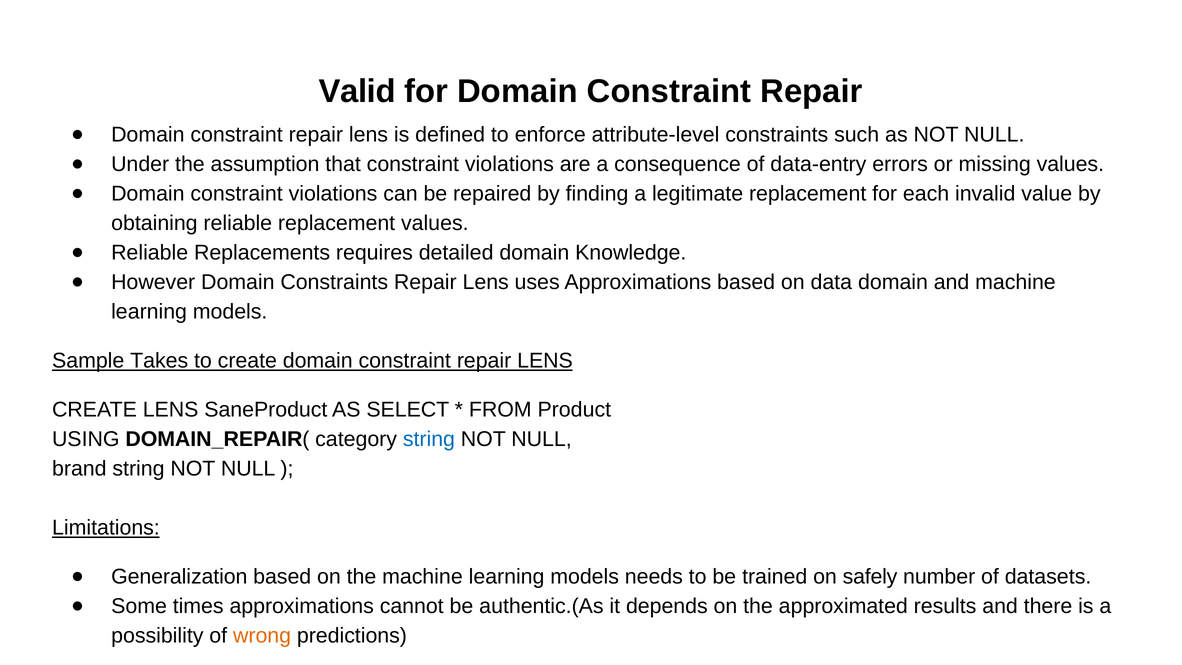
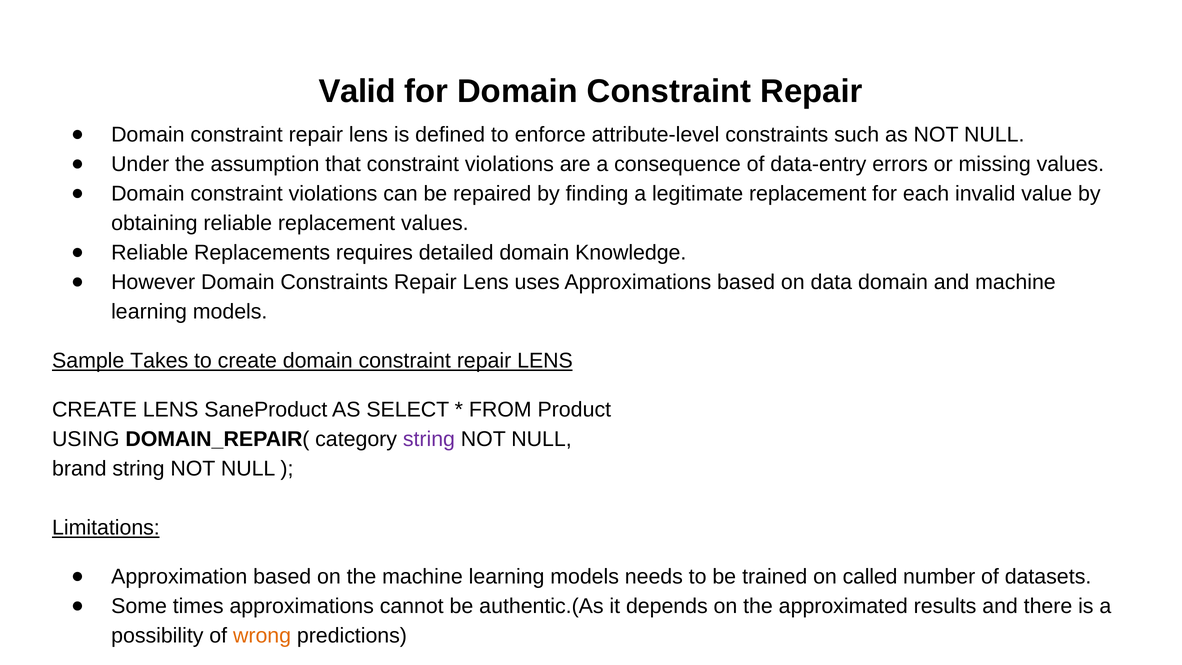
string colour: blue -> purple (429, 439)
Generalization: Generalization -> Approximation (179, 577)
safely: safely -> called (870, 577)
